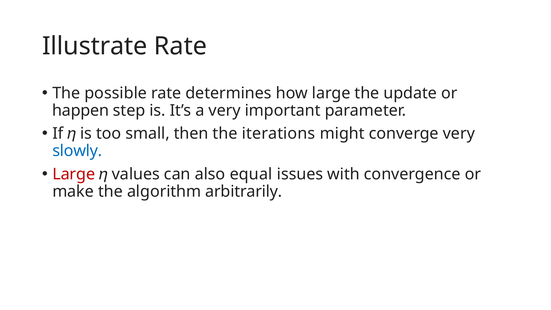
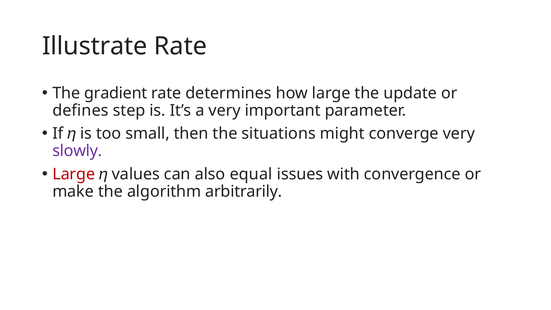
possible: possible -> gradient (116, 93)
happen: happen -> defines (80, 111)
iterations: iterations -> situations (279, 134)
slowly colour: blue -> purple (77, 151)
